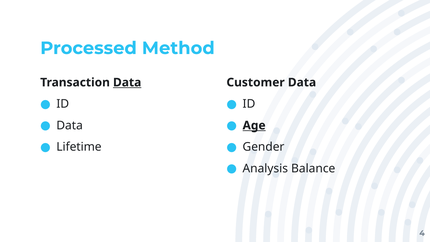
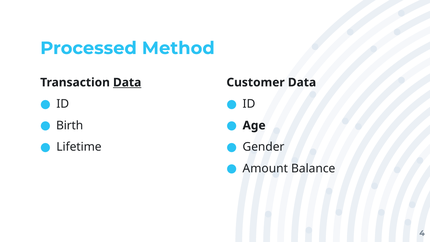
Age underline: present -> none (254, 125)
Data: Data -> Birth (70, 125)
Analysis: Analysis -> Amount (265, 168)
